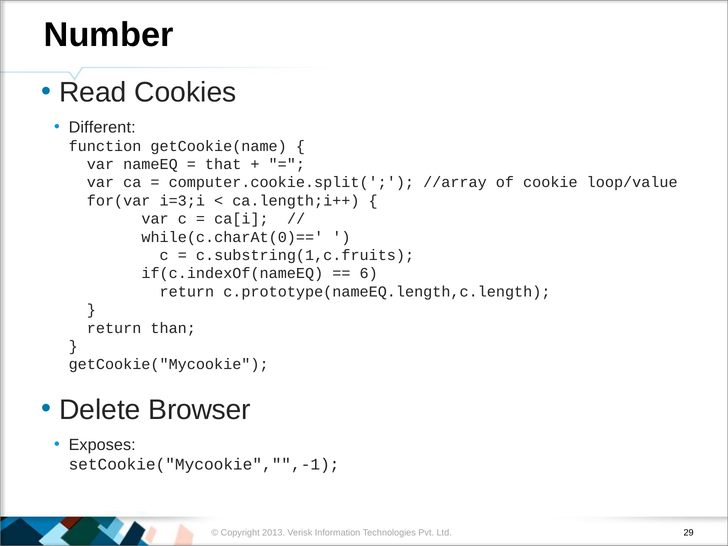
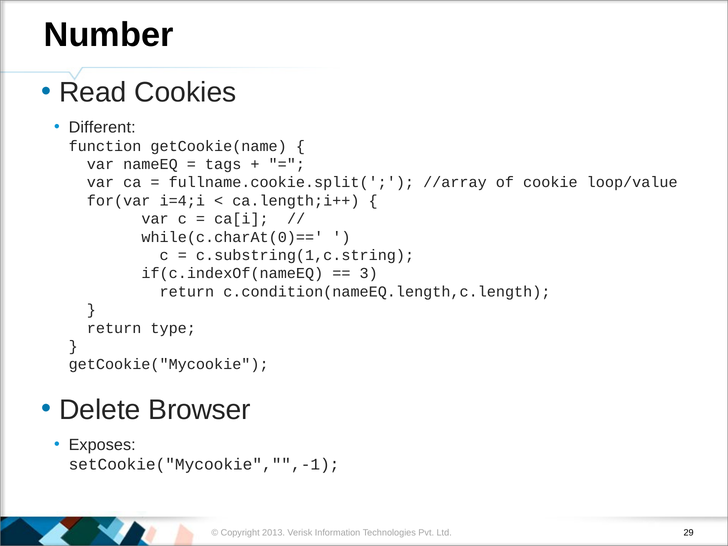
that: that -> tags (223, 164)
computer.cookie.split(: computer.cookie.split( -> fullname.cookie.split( (291, 182)
i=3;i: i=3;i -> i=4;i (182, 201)
c.substring(1,c.fruits: c.substring(1,c.fruits -> c.substring(1,c.string (305, 255)
6: 6 -> 3 (369, 273)
c.prototype(nameEQ.length,c.length: c.prototype(nameEQ.length,c.length -> c.condition(nameEQ.length,c.length (387, 292)
than: than -> type (173, 328)
